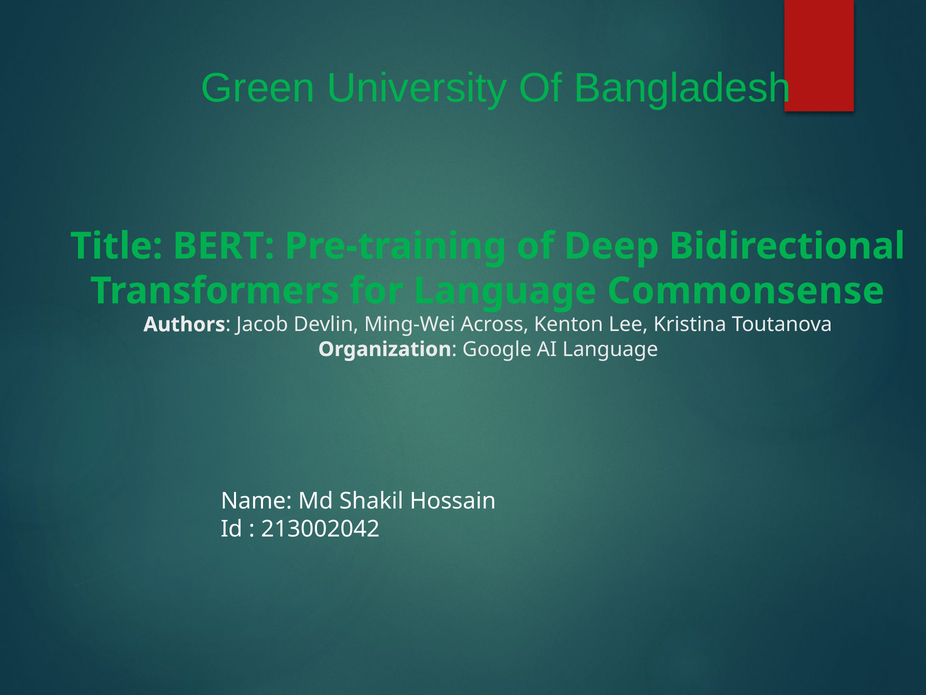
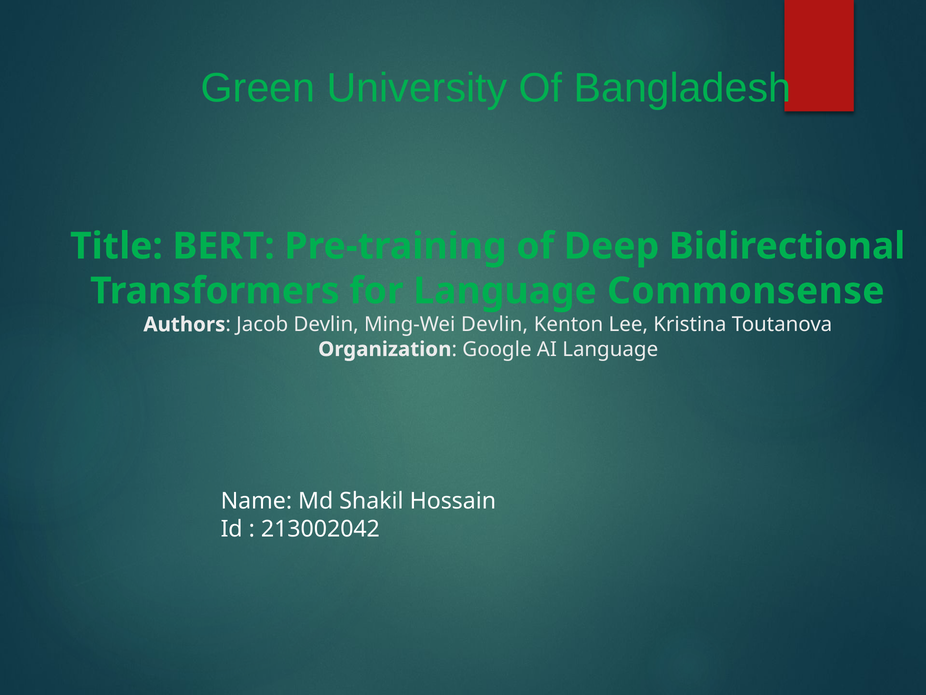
Ming-Wei Across: Across -> Devlin (495, 324)
